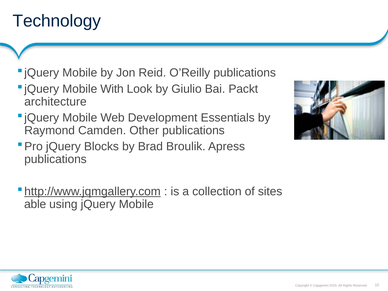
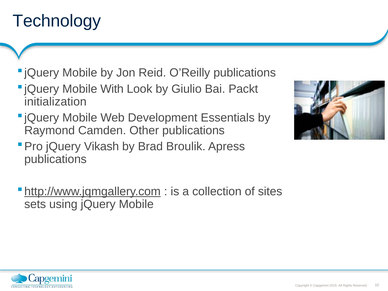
architecture: architecture -> initialization (55, 102)
Blocks: Blocks -> Vikash (102, 147)
able: able -> sets (35, 204)
